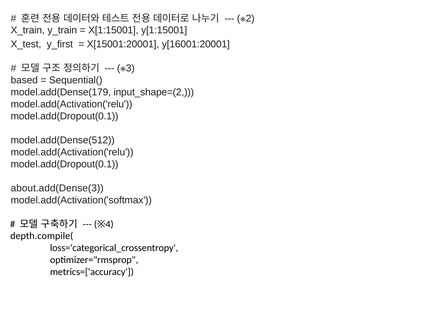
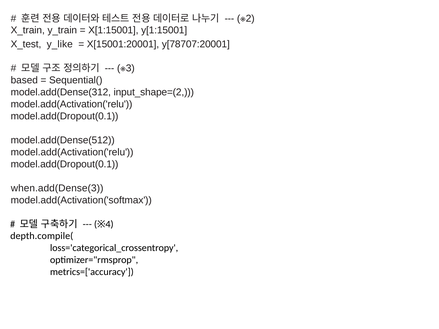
y_first: y_first -> y_like (60, 44)
y[16001:20001: y[16001:20001 -> y[78707:20001 (196, 44)
model.add(Dense(179: model.add(Dense(179 -> model.add(Dense(312 (61, 92)
about.add(Dense(3: about.add(Dense(3 -> when.add(Dense(3 (57, 188)
